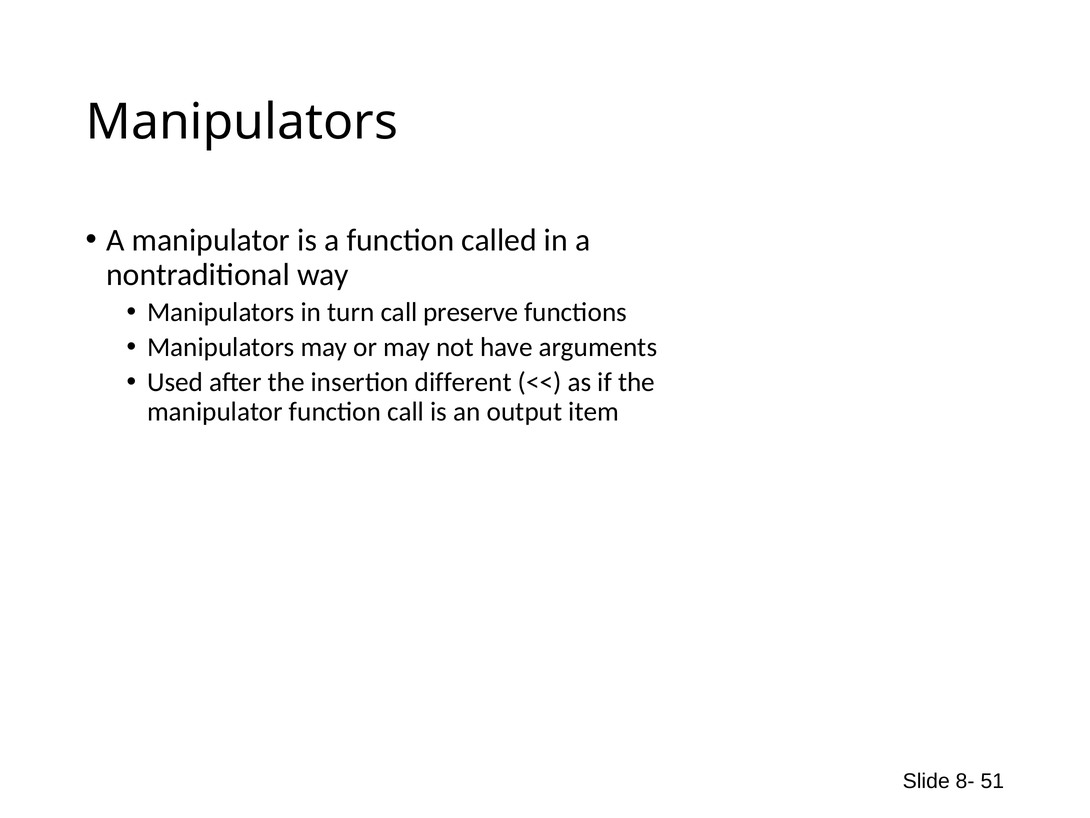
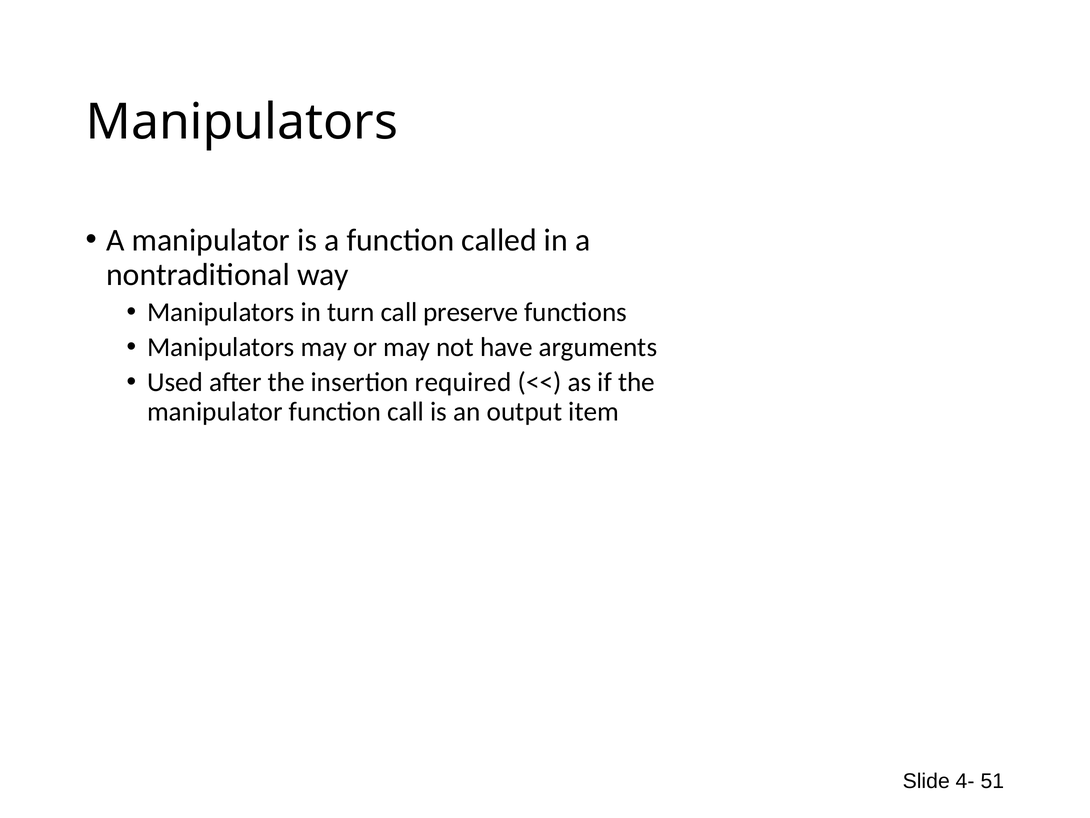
different: different -> required (463, 382)
8-: 8- -> 4- (965, 781)
